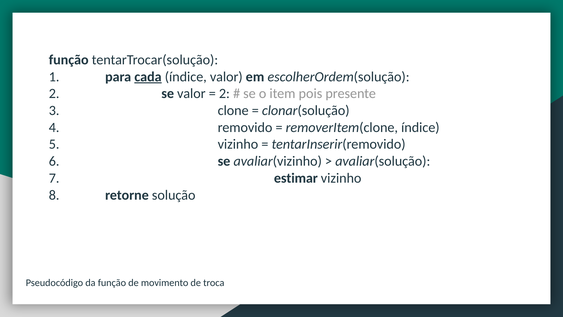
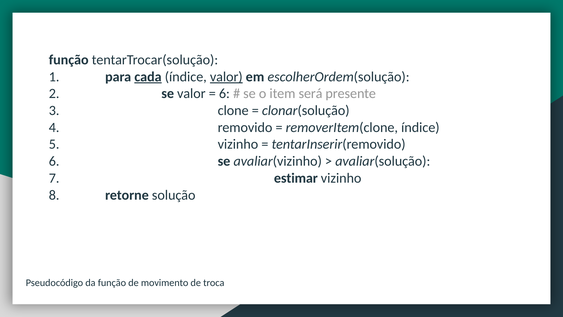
valor underline: none -> present (226, 77)
2: 2 -> 6 (224, 94)
pois: pois -> será (311, 94)
